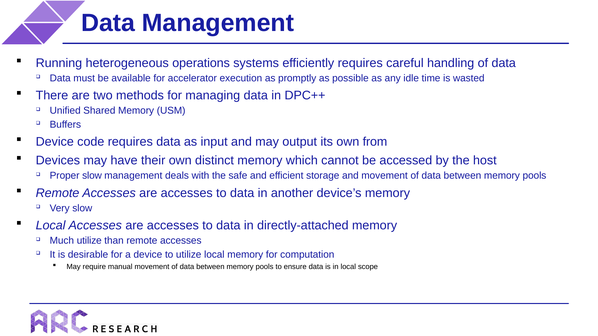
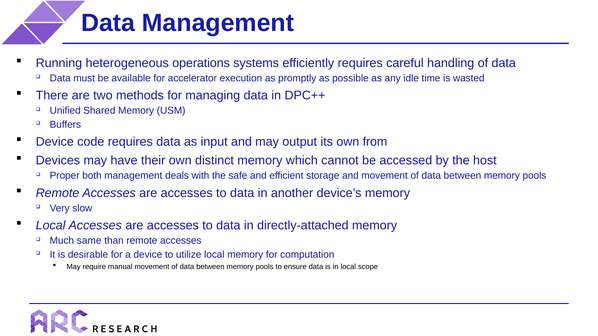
Proper slow: slow -> both (92, 176)
Much utilize: utilize -> same (89, 241)
